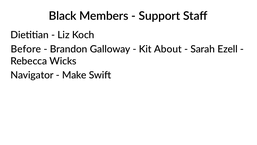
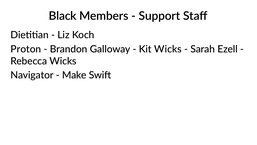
Before: Before -> Proton (26, 49)
Kit About: About -> Wicks (168, 49)
